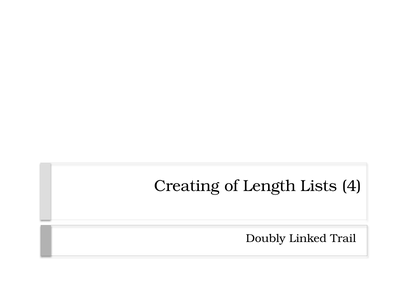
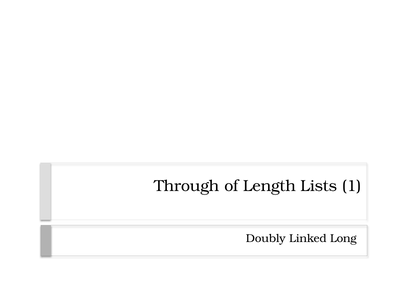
Creating: Creating -> Through (187, 186)
4: 4 -> 1 (352, 186)
Trail: Trail -> Long (343, 238)
